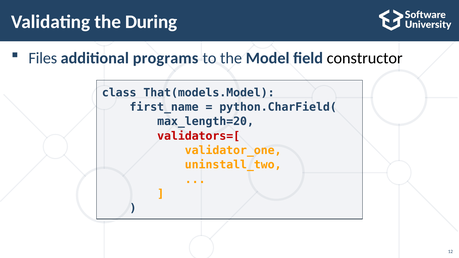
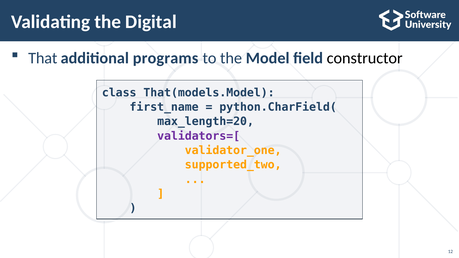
During: During -> Digital (151, 22)
Files: Files -> That (43, 58)
validators=[ colour: red -> purple (199, 136)
uninstall_two: uninstall_two -> supported_two (233, 165)
